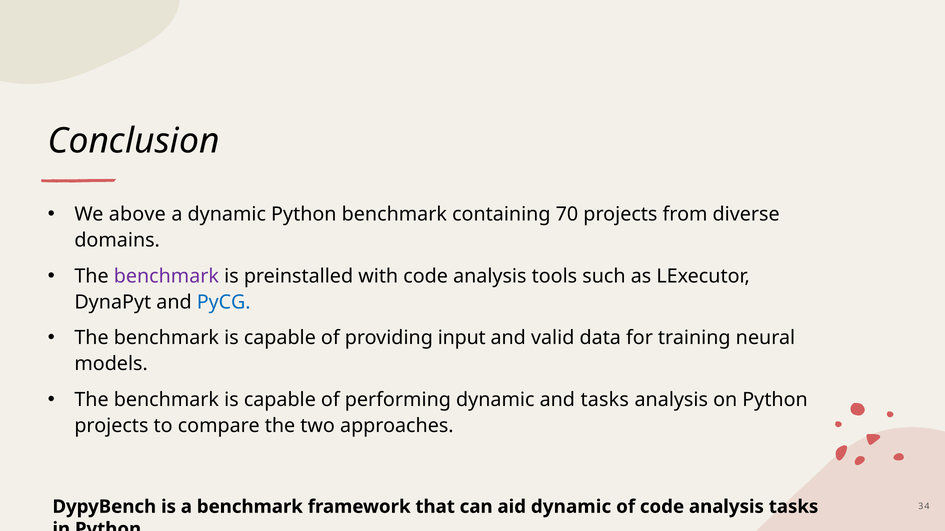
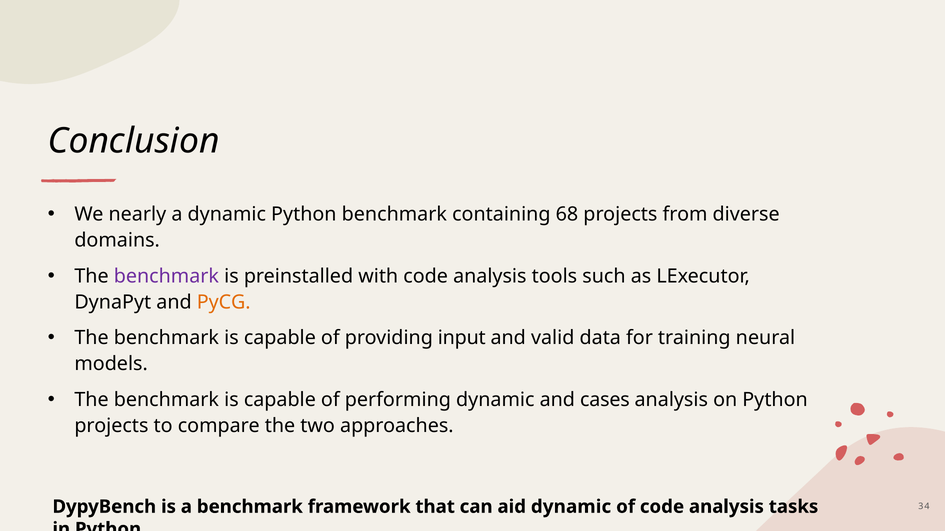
above: above -> nearly (137, 215)
70: 70 -> 68 (567, 215)
PyCG colour: blue -> orange (224, 302)
and tasks: tasks -> cases (605, 400)
